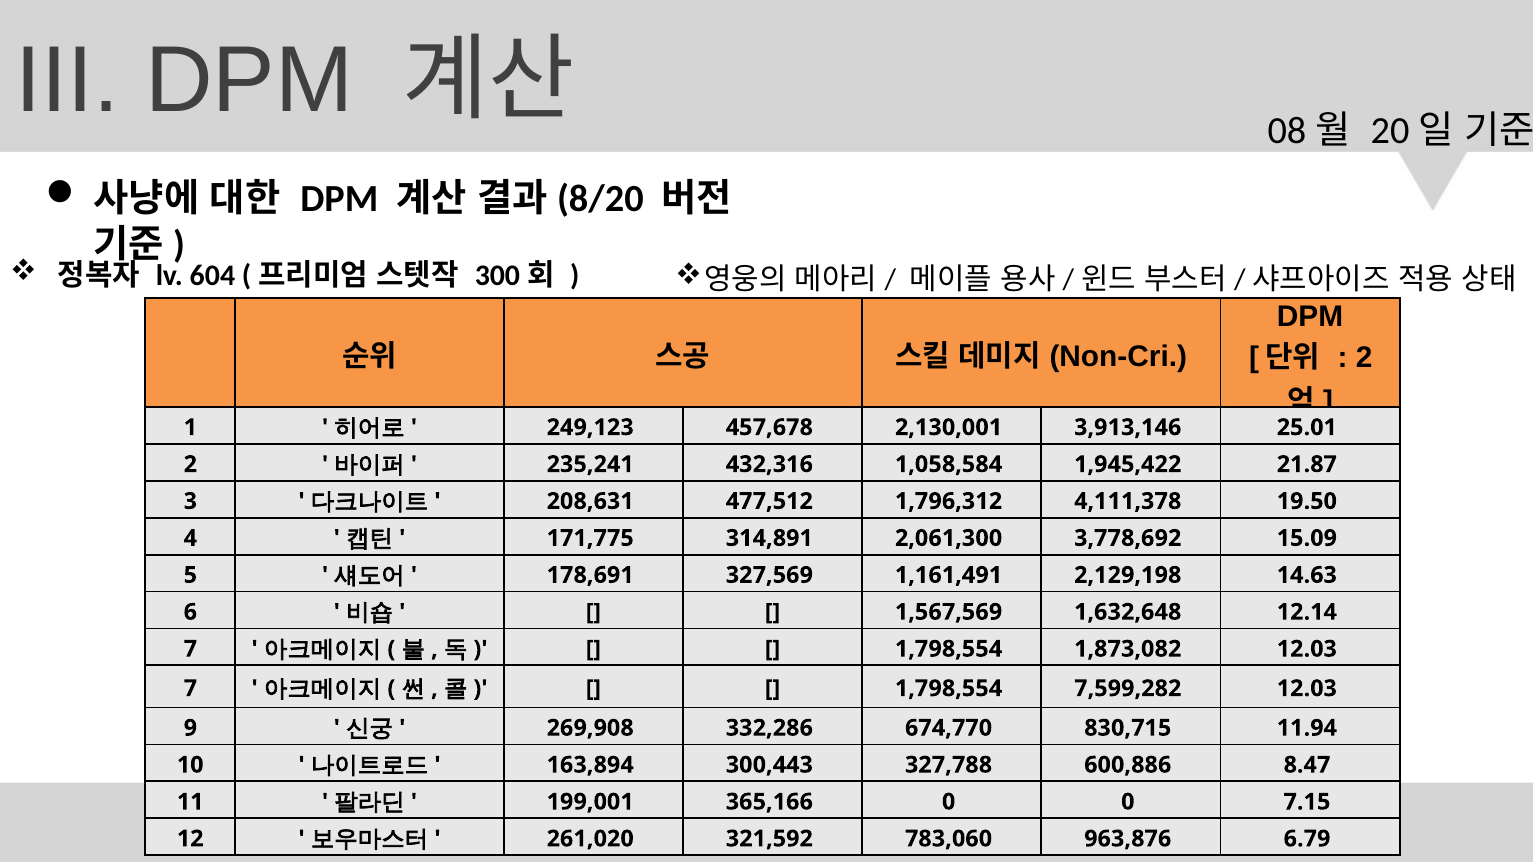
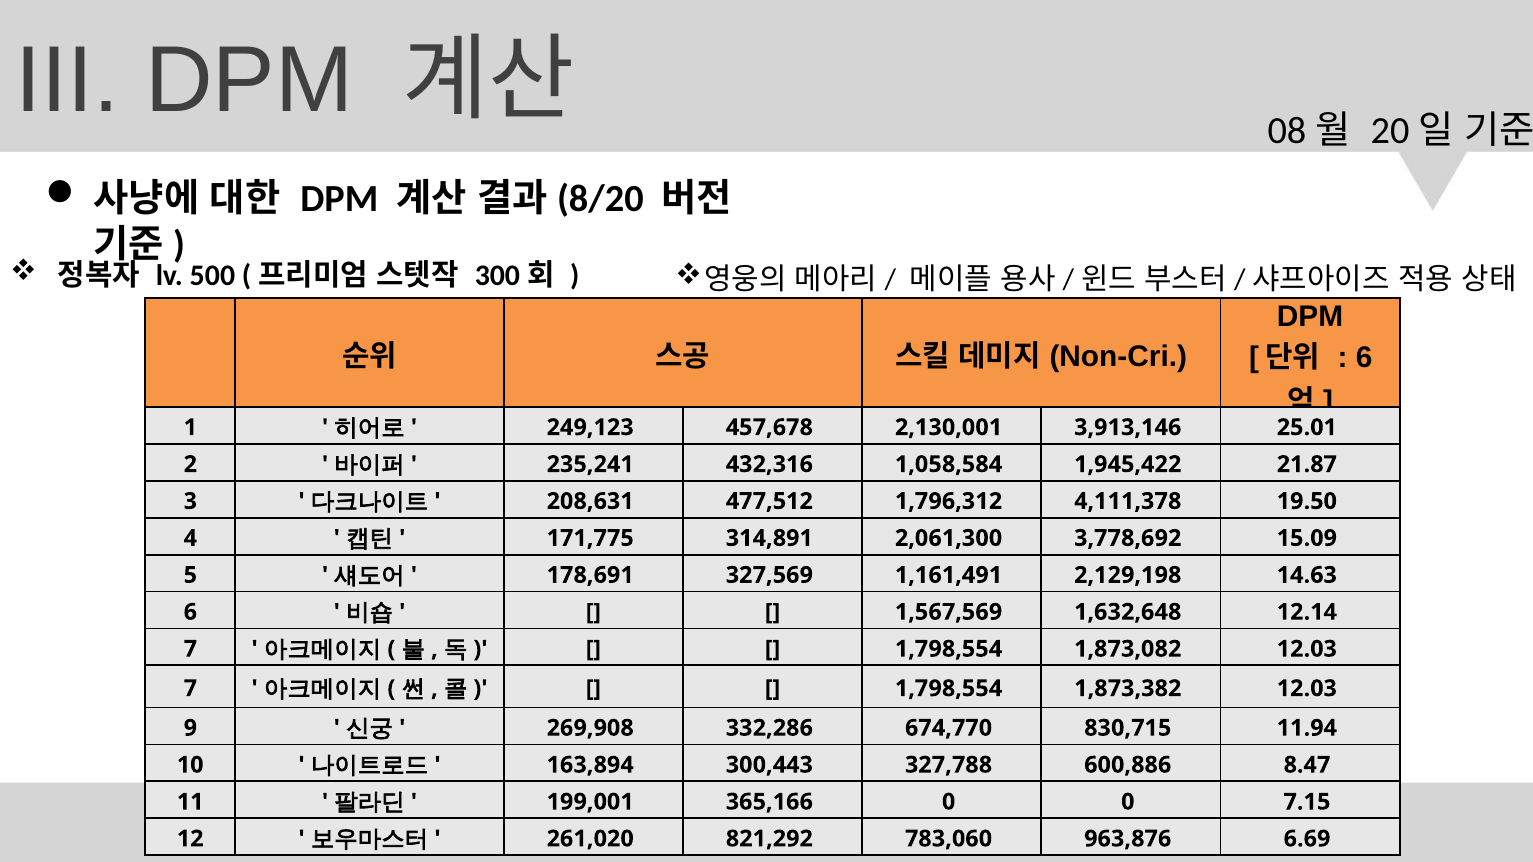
604: 604 -> 500 (212, 276)
2: 2 -> 6 (1364, 358)
7,599,282: 7,599,282 -> 1,873,382 (1128, 689)
321,592: 321,592 -> 821,292 (769, 839)
6.79: 6.79 -> 6.69 (1307, 839)
